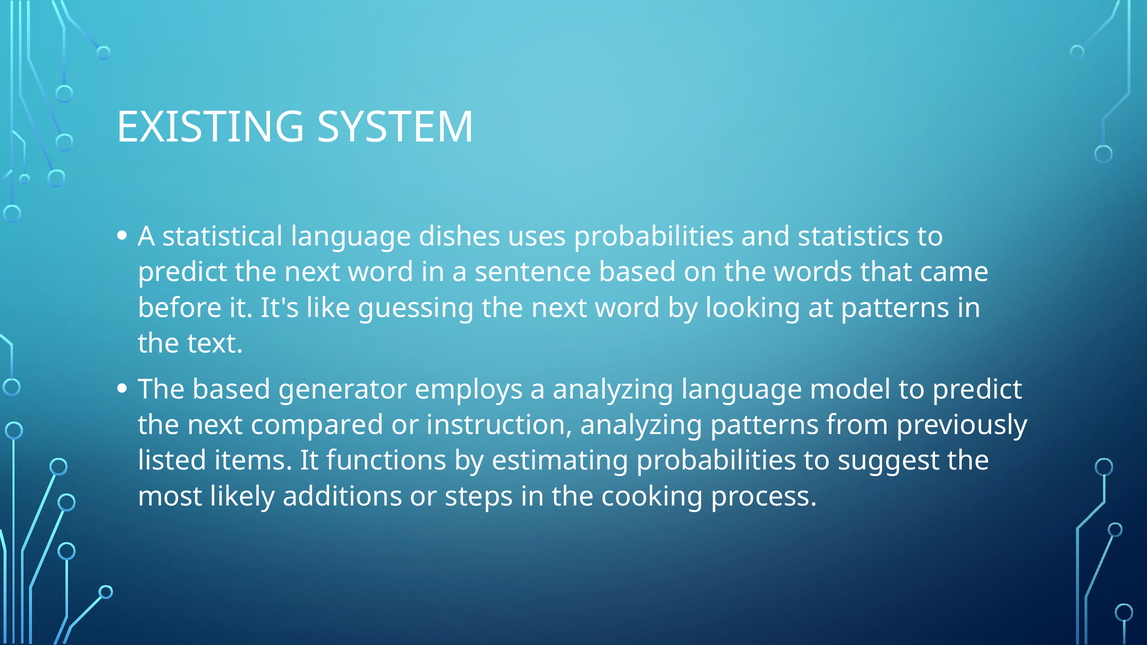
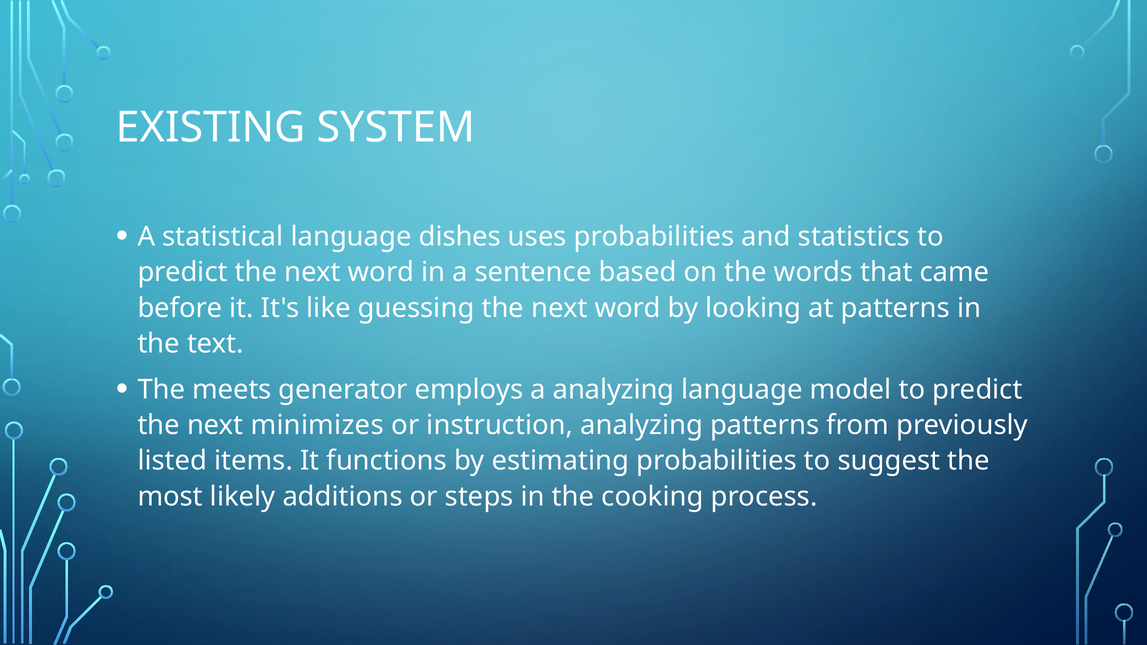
The based: based -> meets (232, 390)
compared: compared -> minimizes (317, 425)
